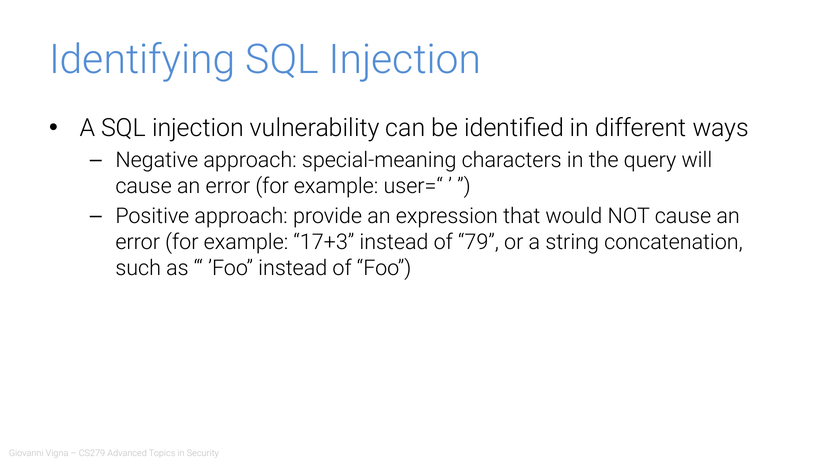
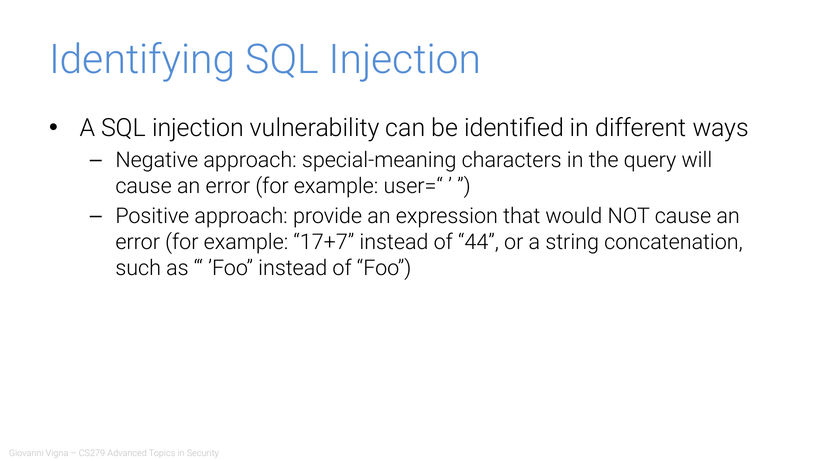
17+3: 17+3 -> 17+7 (324, 242)
79: 79 -> 44 (478, 242)
